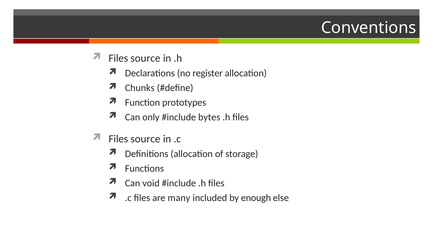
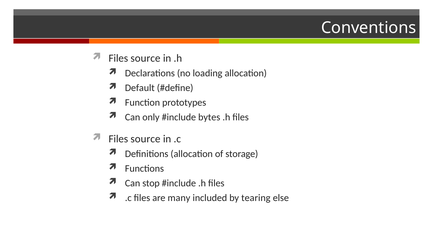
register: register -> loading (208, 73)
Chunks: Chunks -> Default (140, 88)
void: void -> stop (151, 183)
enough: enough -> tearing (256, 197)
